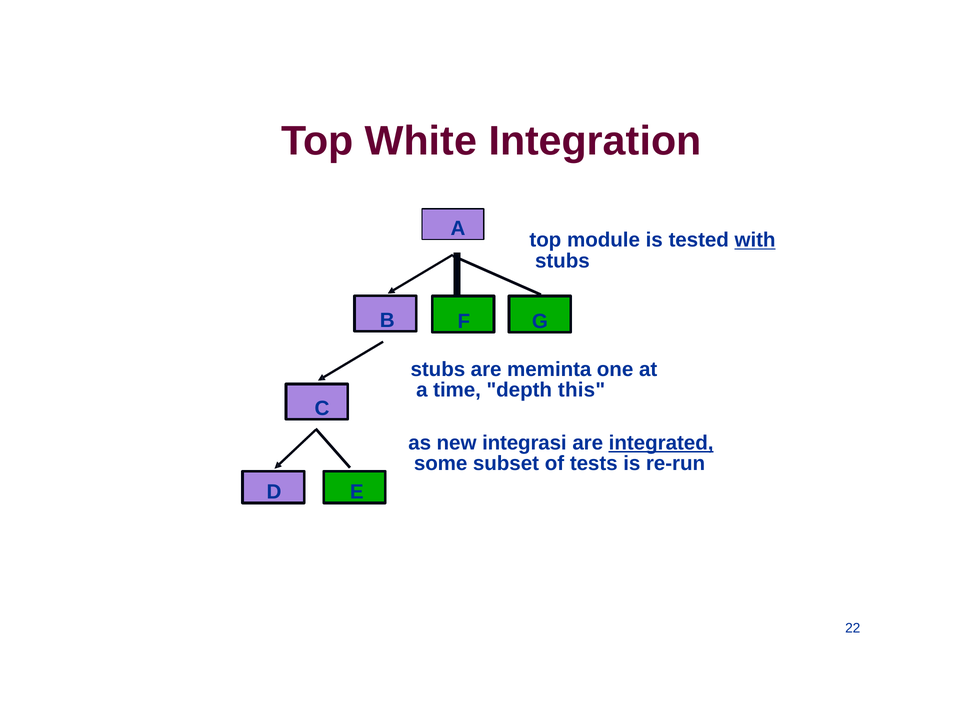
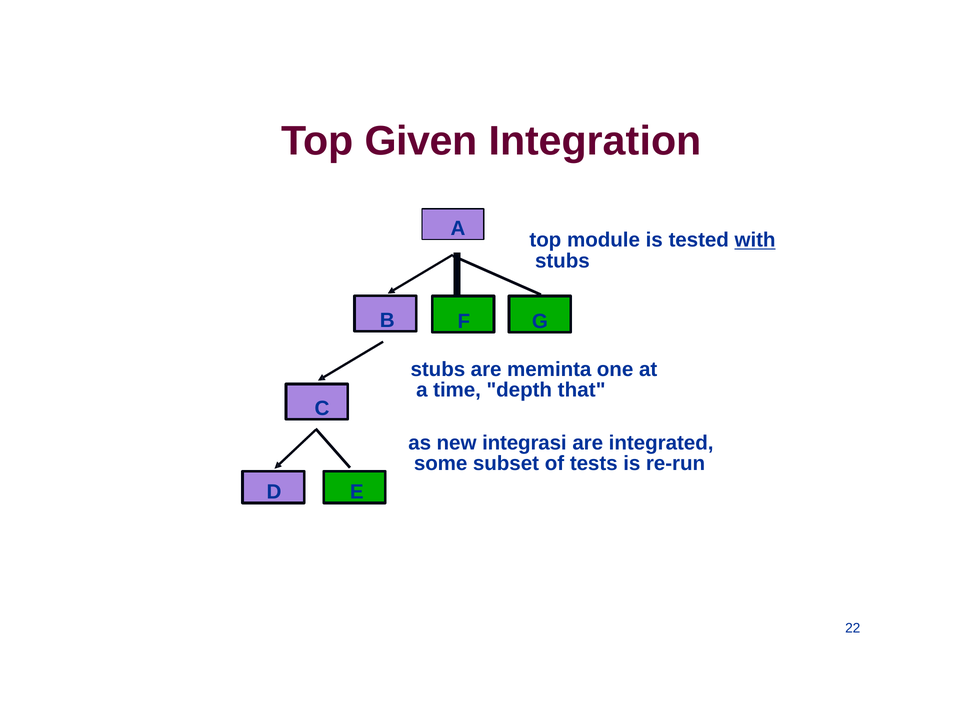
White: White -> Given (421, 141)
this: this -> that (582, 390)
integrated underline: present -> none (661, 442)
